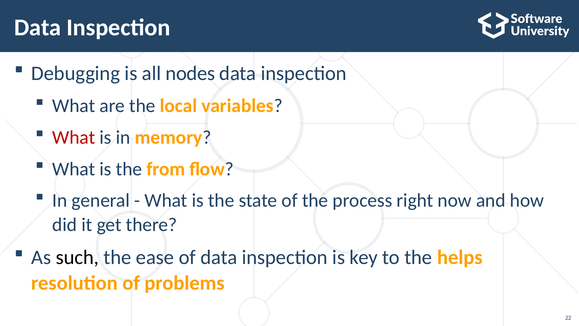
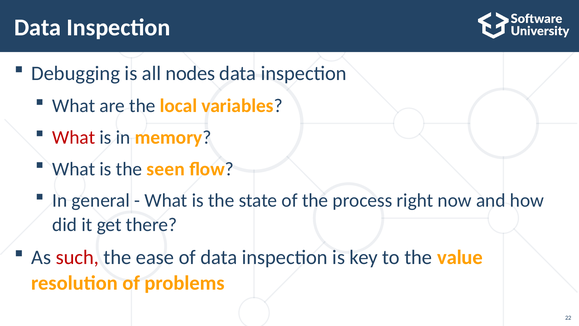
from: from -> seen (166, 169)
such colour: black -> red (77, 257)
helps: helps -> value (460, 257)
